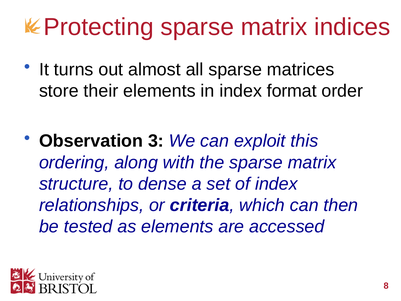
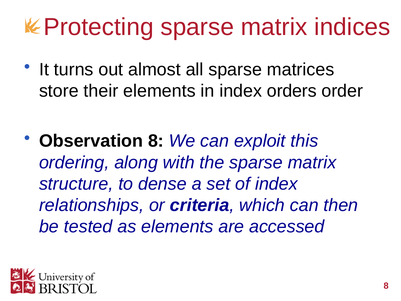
format: format -> orders (292, 91)
Observation 3: 3 -> 8 (156, 141)
